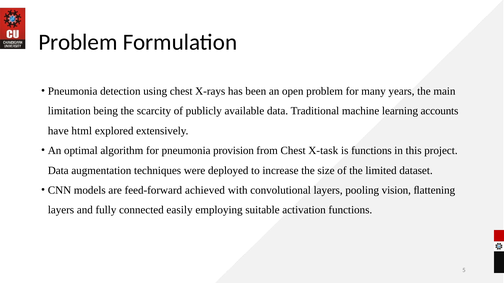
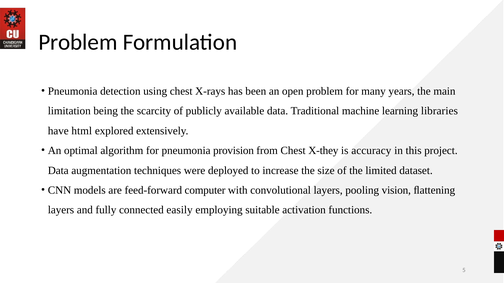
accounts: accounts -> libraries (439, 111)
X-task: X-task -> X-they (323, 151)
is functions: functions -> accuracy (371, 151)
achieved: achieved -> computer (205, 191)
